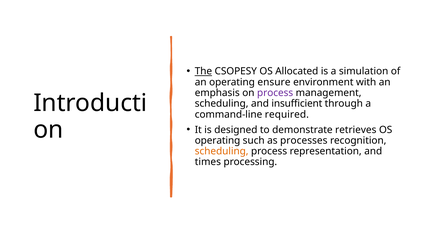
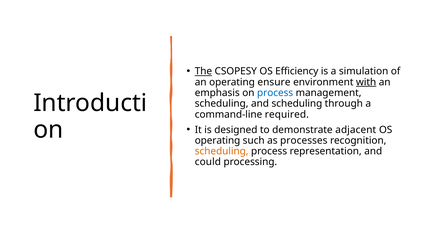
Allocated: Allocated -> Efficiency (297, 71)
with underline: none -> present (366, 82)
process colour: purple -> blue (275, 93)
and insufficient: insufficient -> scheduling (297, 104)
retrieves: retrieves -> adjacent (356, 130)
times: times -> could (208, 162)
